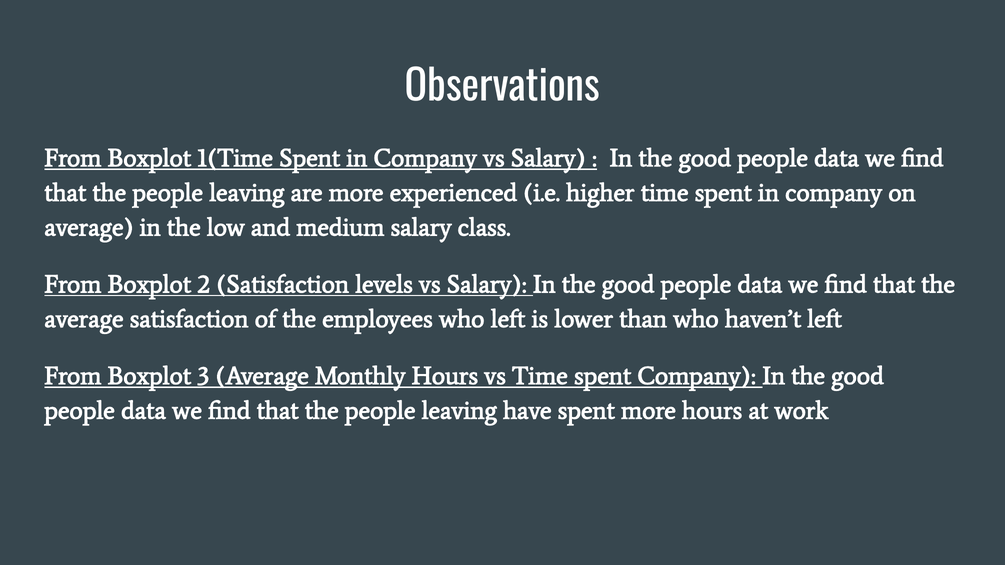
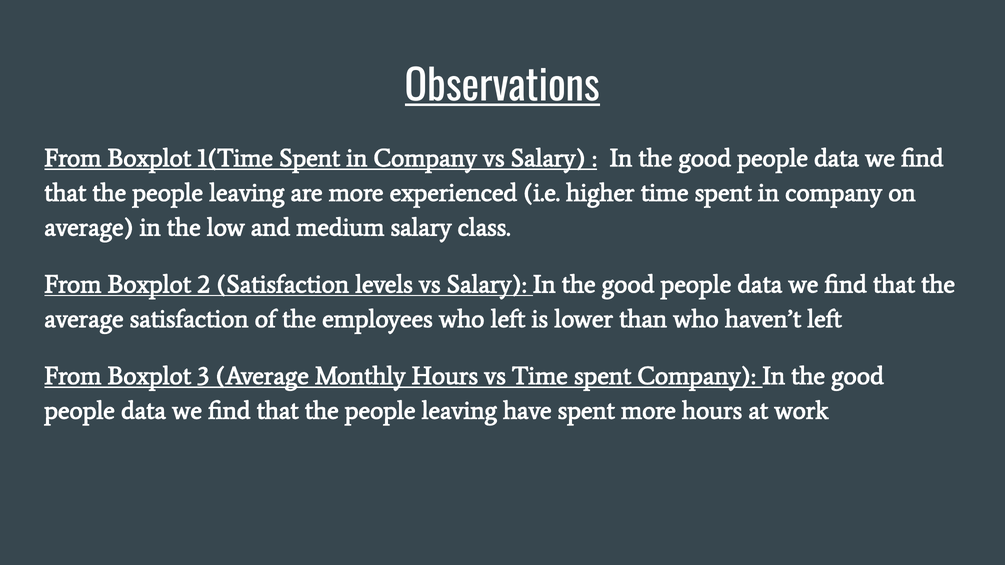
Observations underline: none -> present (502, 87)
